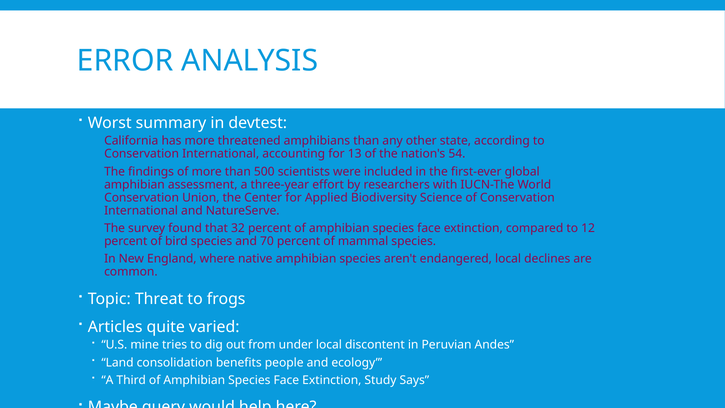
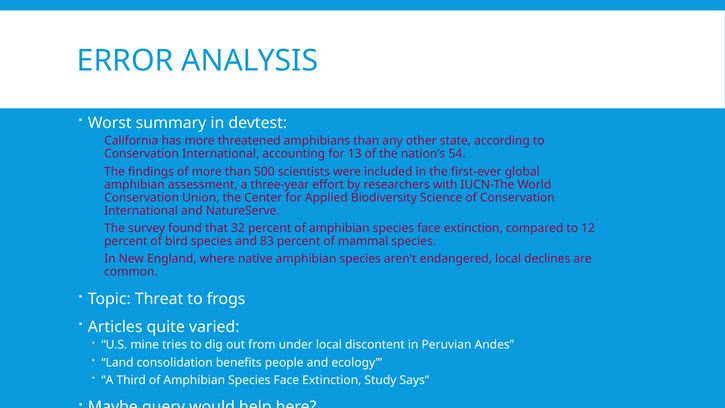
70: 70 -> 83 (267, 241)
